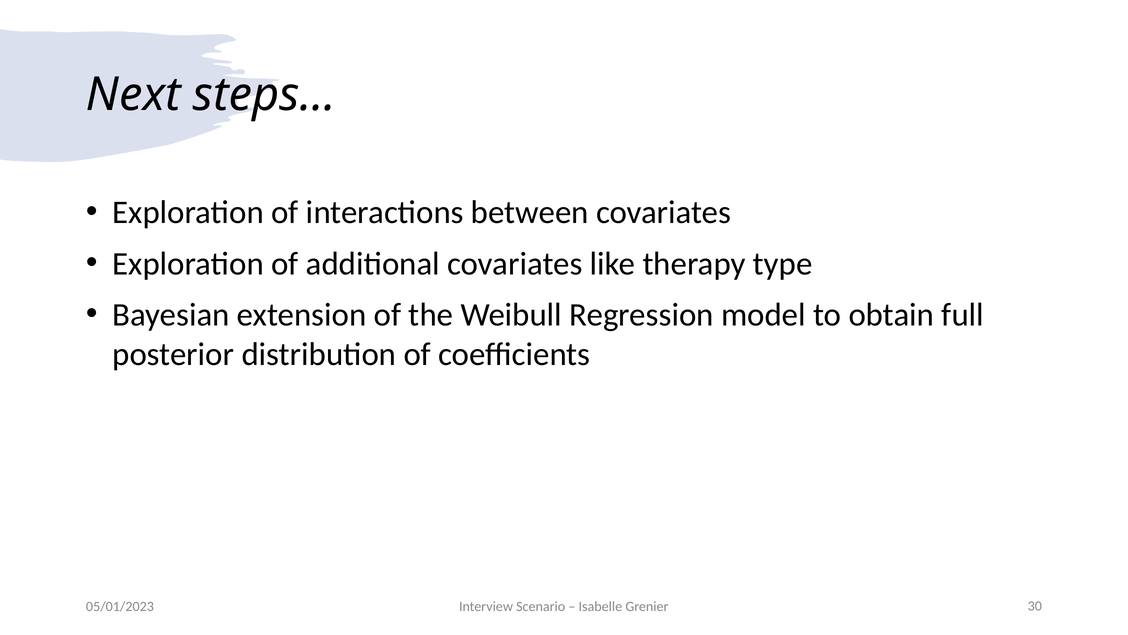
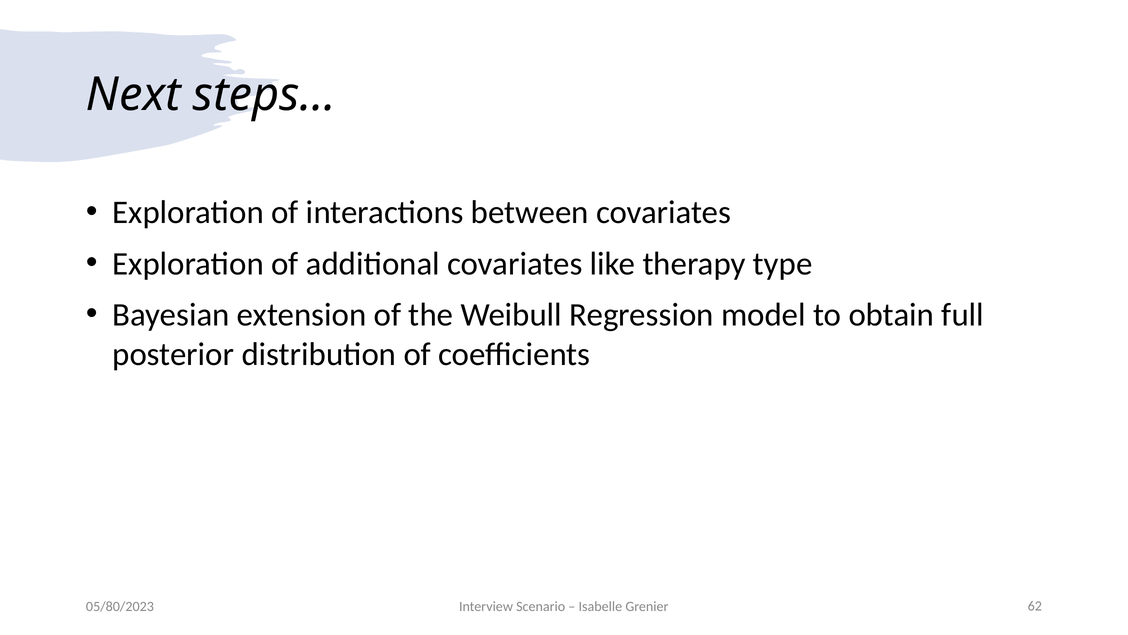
05/01/2023: 05/01/2023 -> 05/80/2023 (120, 606)
30: 30 -> 62 (1035, 606)
